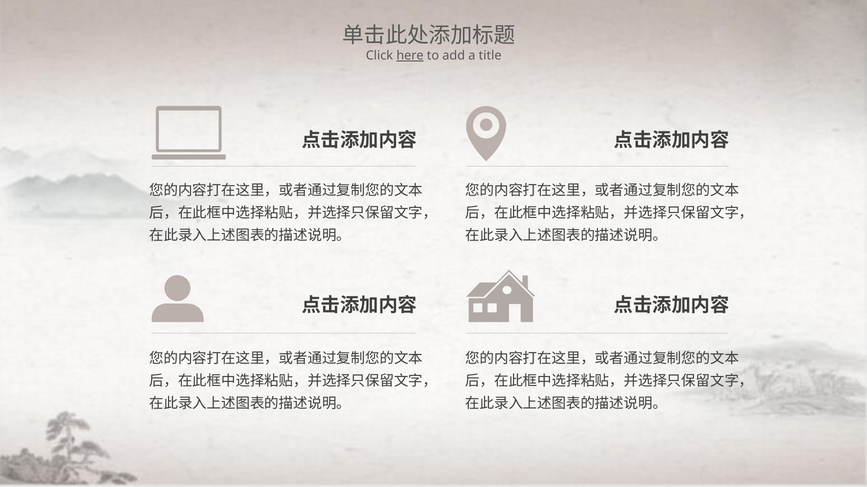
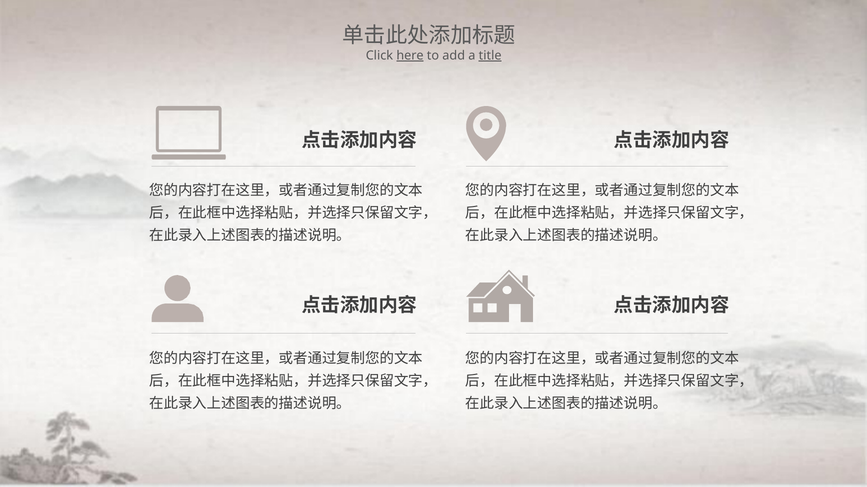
title underline: none -> present (490, 56)
